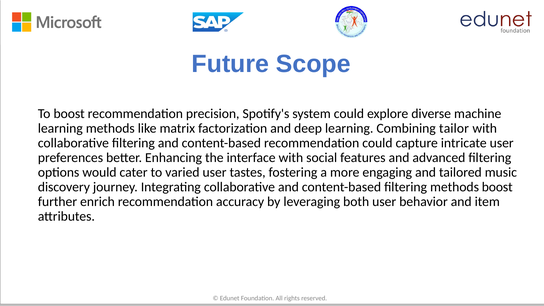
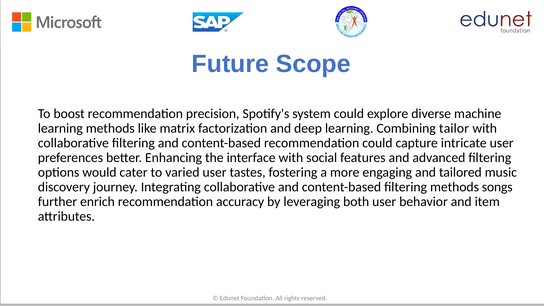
methods boost: boost -> songs (497, 187)
